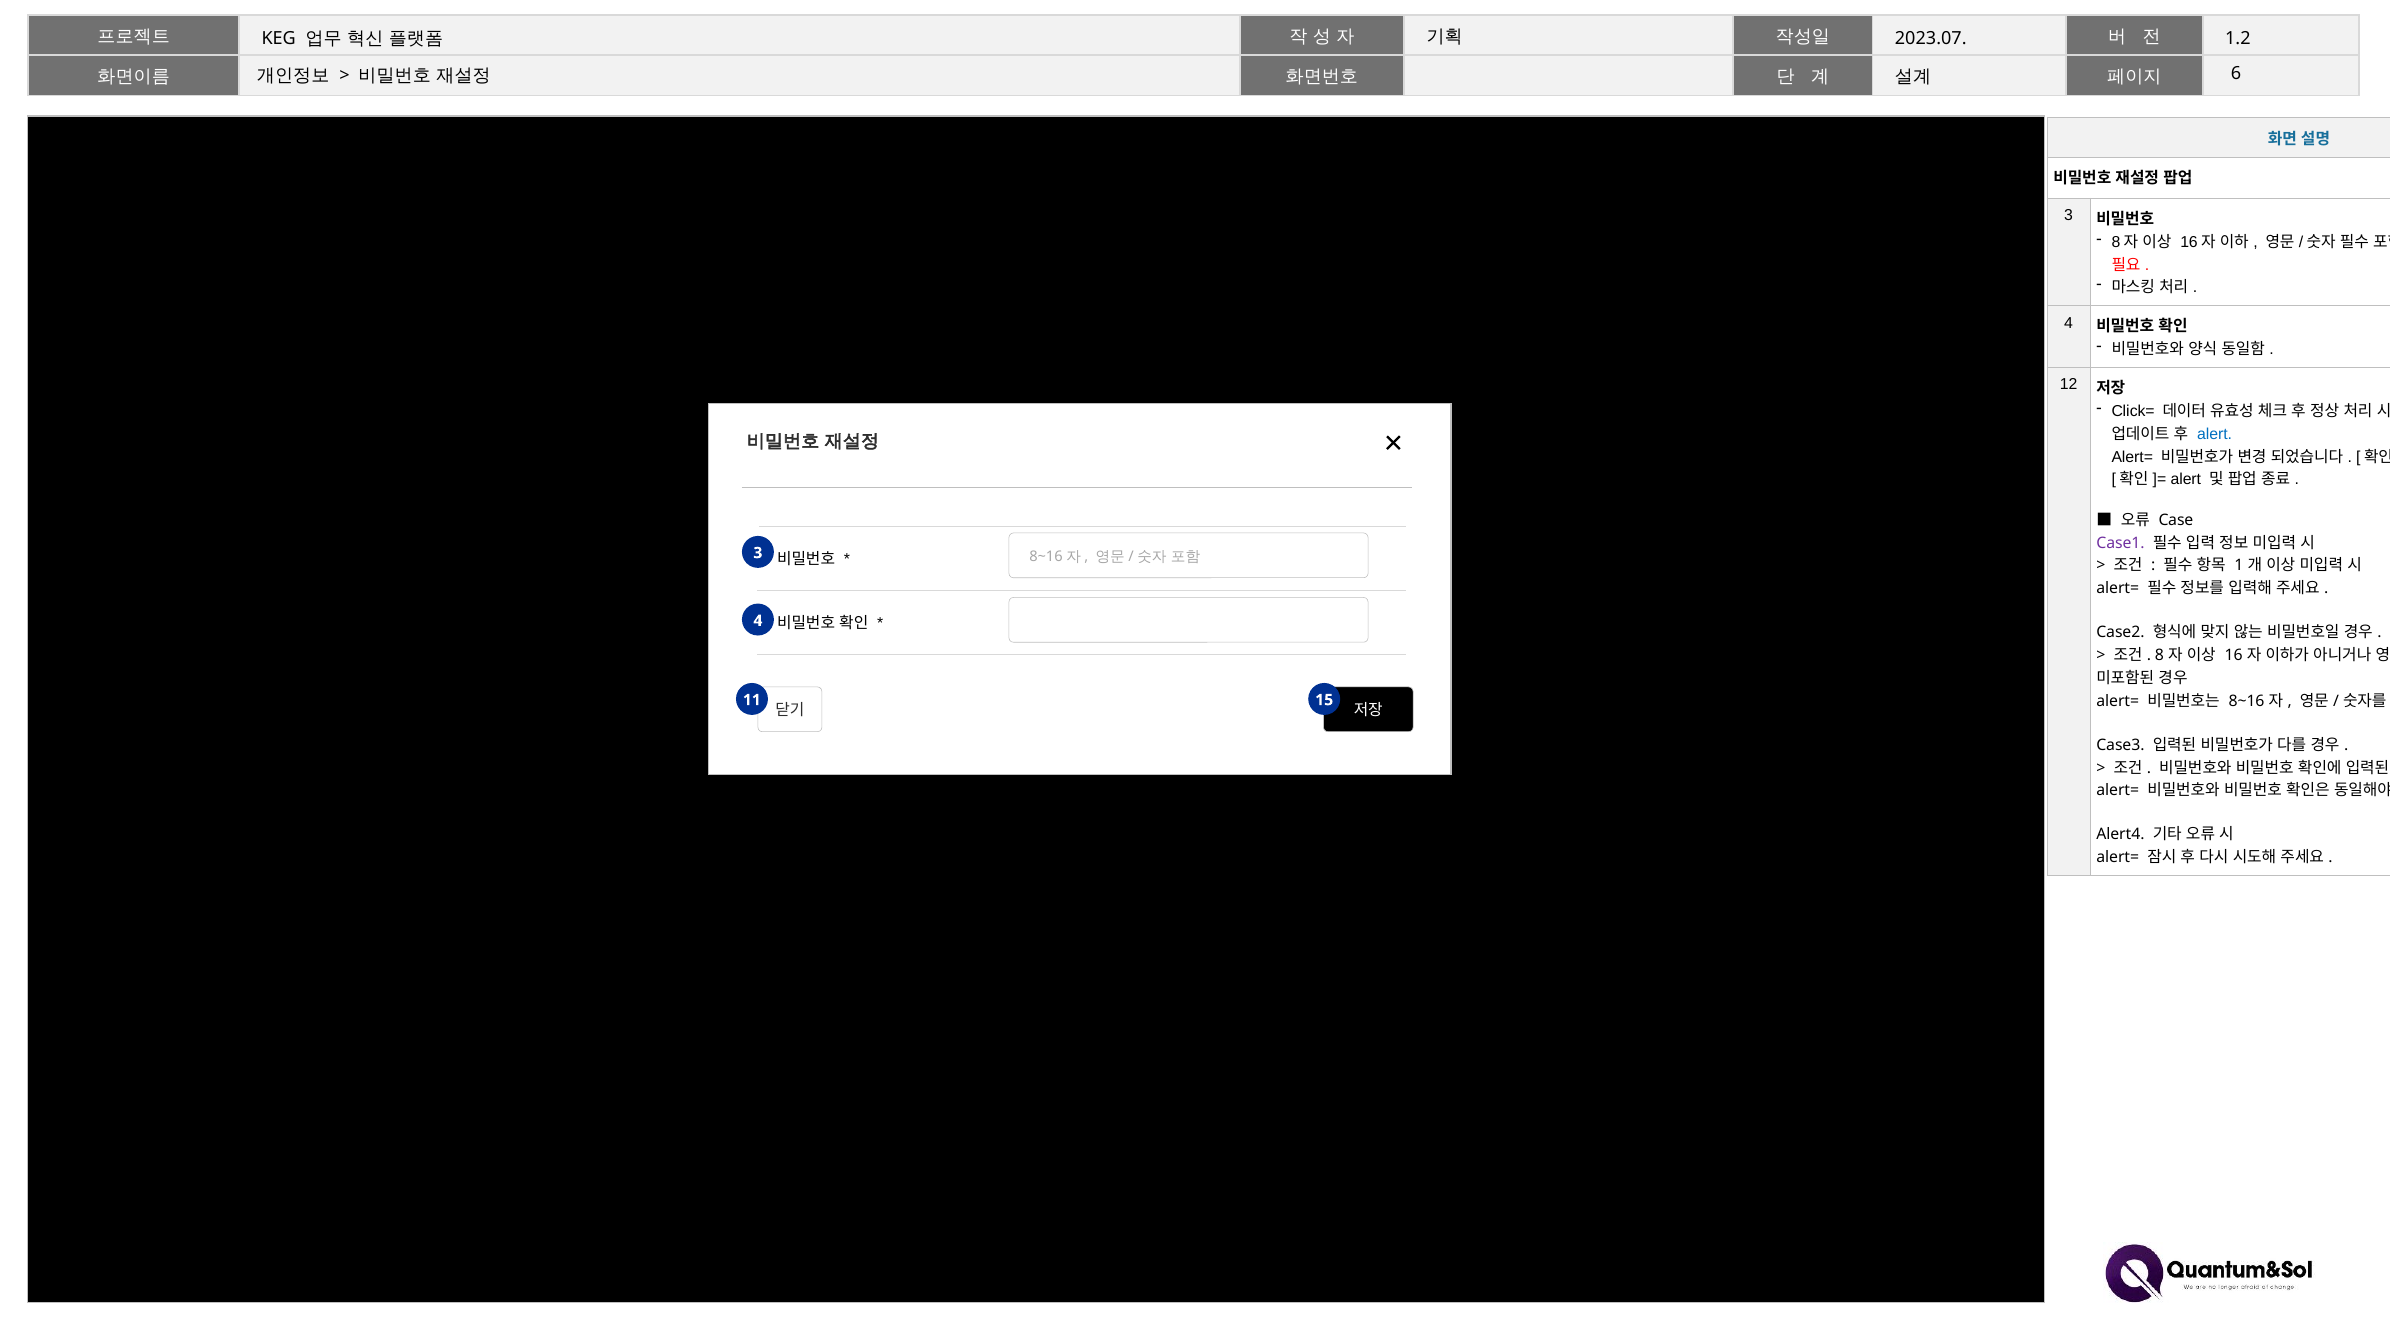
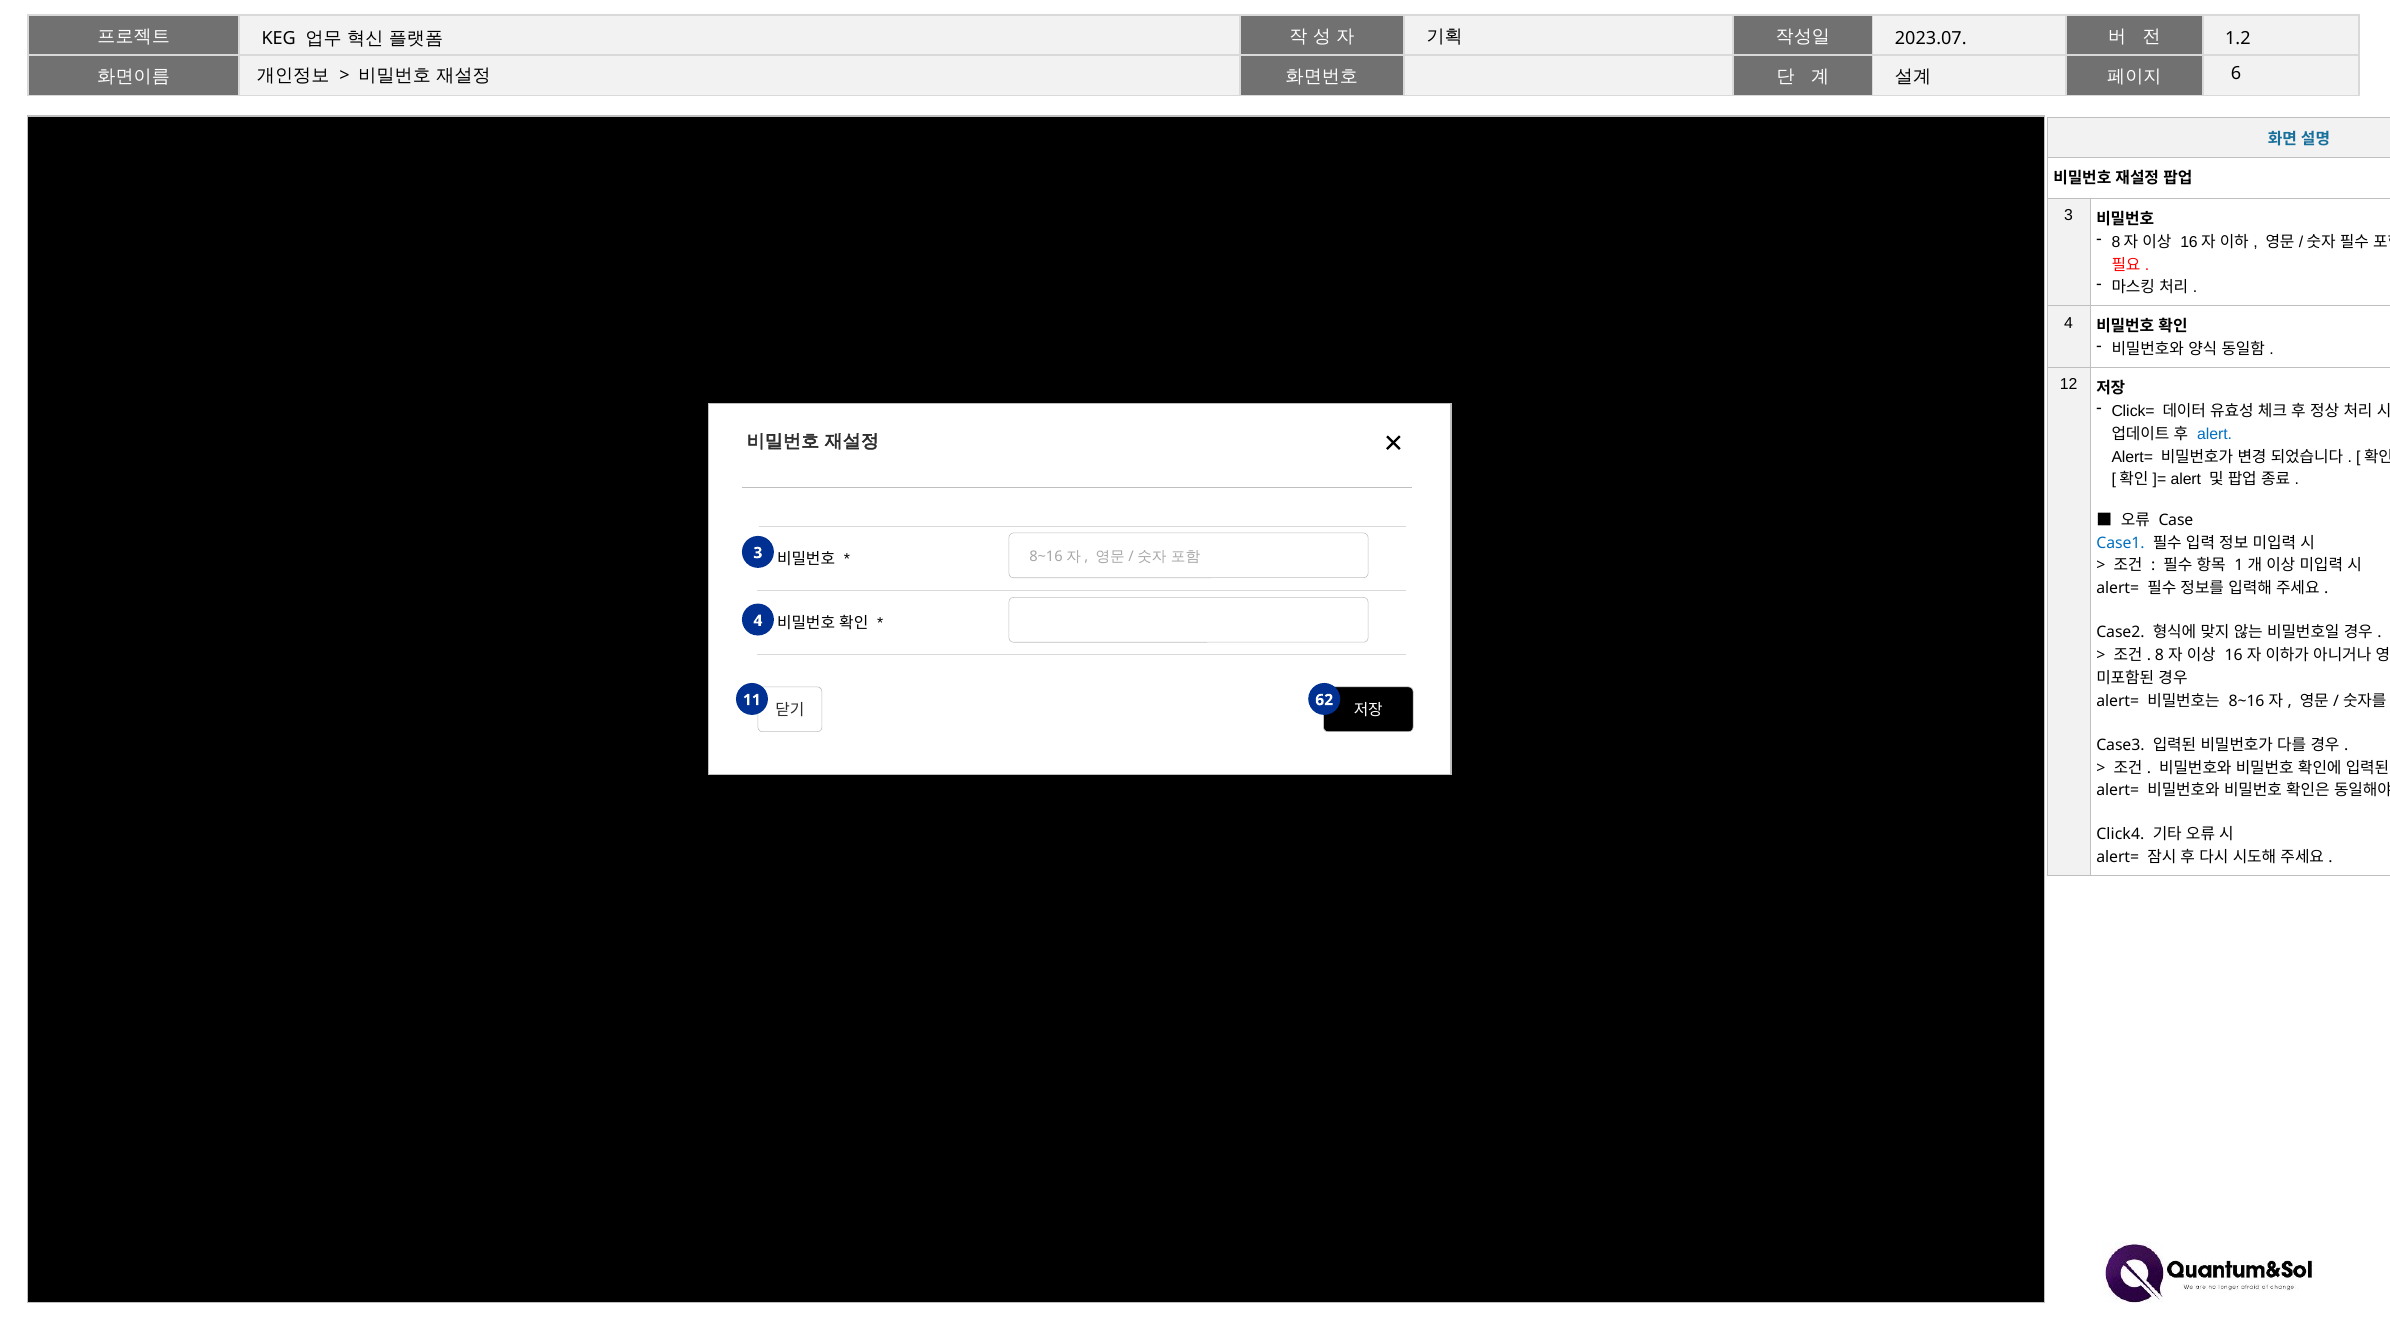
Case1 colour: purple -> blue (2120, 543)
15: 15 -> 62 (1324, 700)
Alert4: Alert4 -> Click4 (2120, 835)
